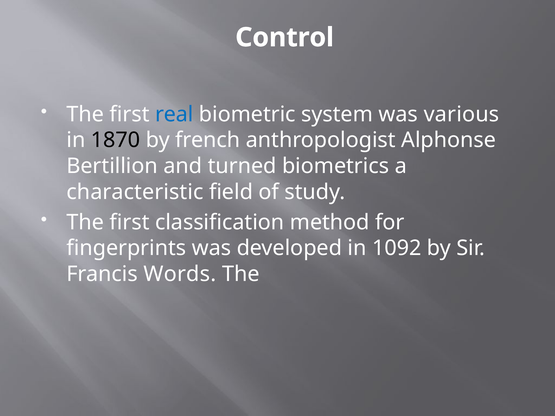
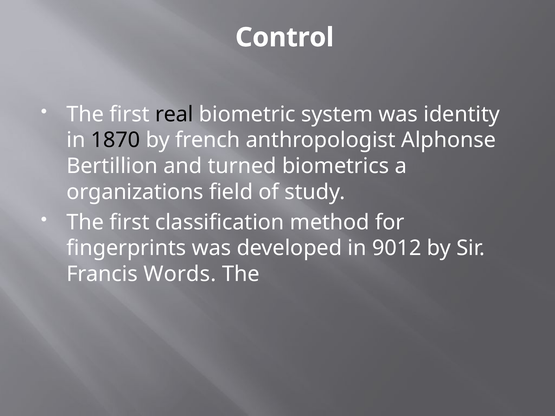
real colour: blue -> black (174, 114)
various: various -> identity (462, 114)
characteristic: characteristic -> organizations (135, 192)
1092: 1092 -> 9012 (397, 248)
